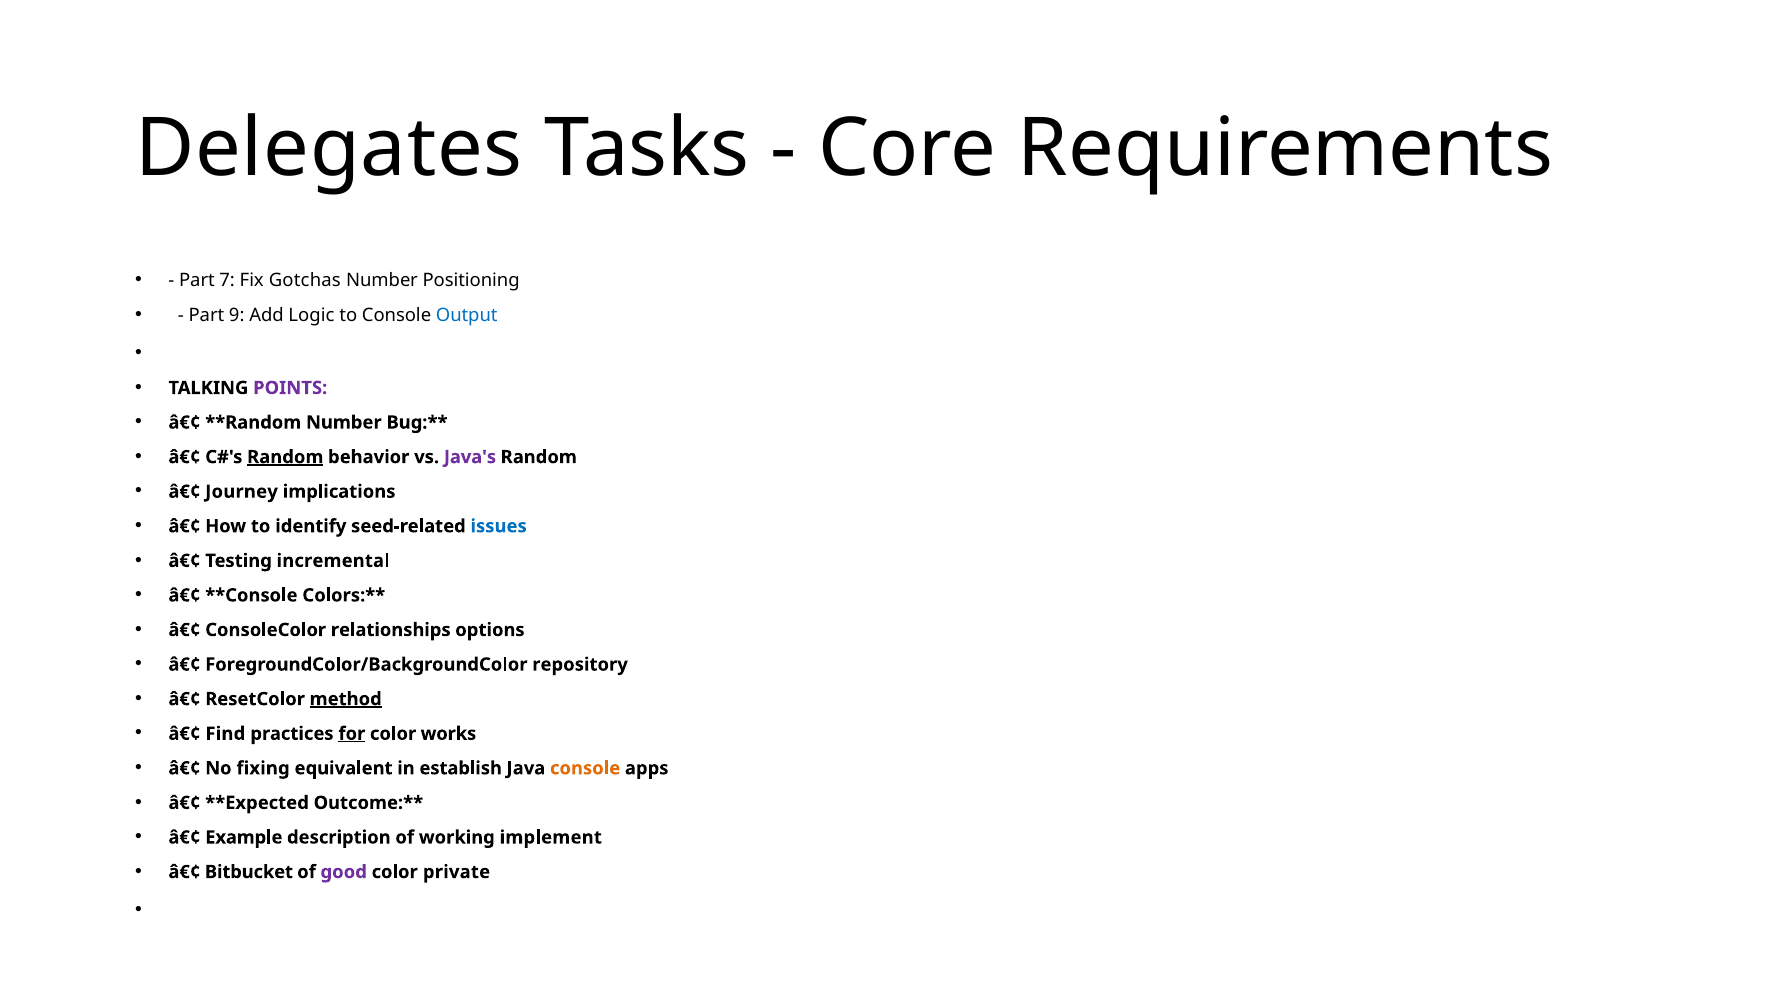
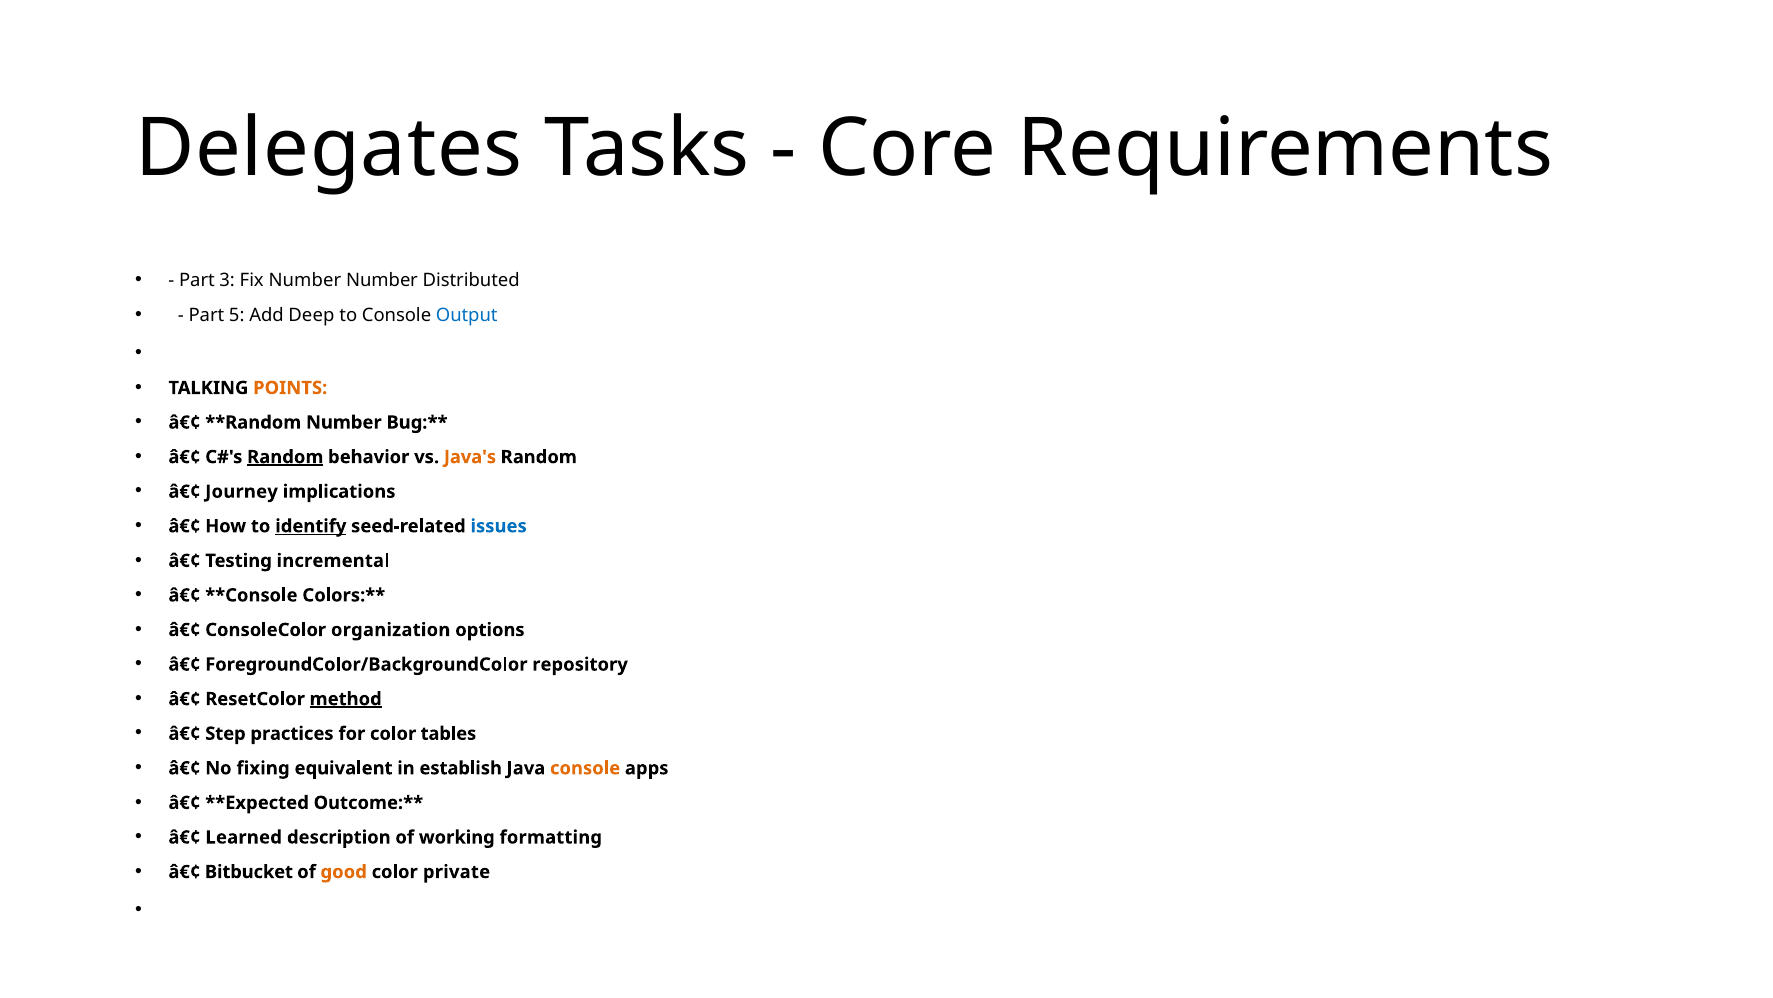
7: 7 -> 3 (227, 280)
Fix Gotchas: Gotchas -> Number (305, 280)
Positioning: Positioning -> Distributed (471, 280)
9: 9 -> 5 (237, 315)
Logic: Logic -> Deep (311, 315)
POINTS colour: purple -> orange (290, 388)
Java's colour: purple -> orange (470, 457)
identify underline: none -> present (311, 526)
relationships: relationships -> organization (391, 630)
Find: Find -> Step (225, 733)
for underline: present -> none (352, 733)
works: works -> tables (448, 733)
Example: Example -> Learned (244, 837)
implement: implement -> formatting (551, 837)
good colour: purple -> orange (344, 871)
